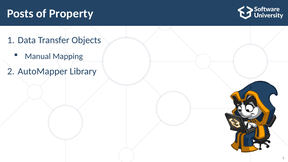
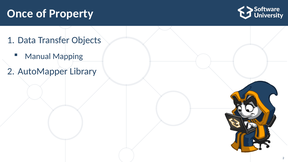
Posts: Posts -> Once (20, 14)
